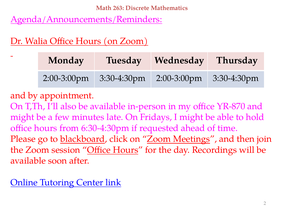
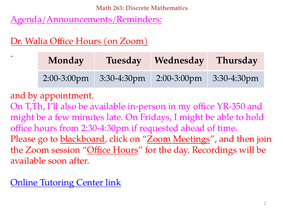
YR-870: YR-870 -> YR-350 (231, 106)
6:30-4:30pm: 6:30-4:30pm -> 2:30-4:30pm (105, 128)
